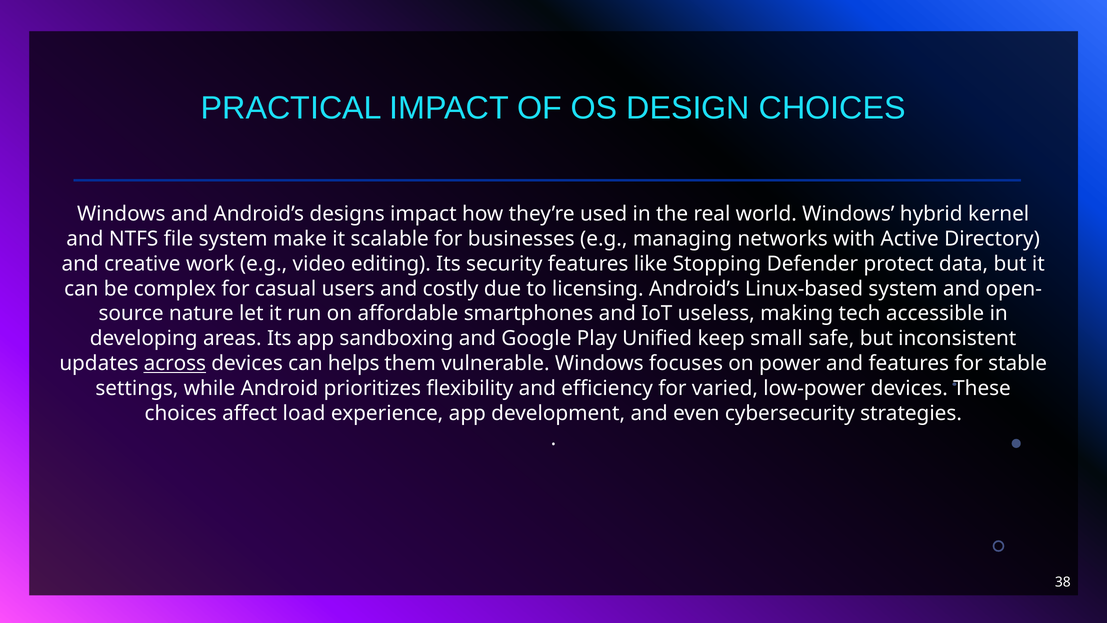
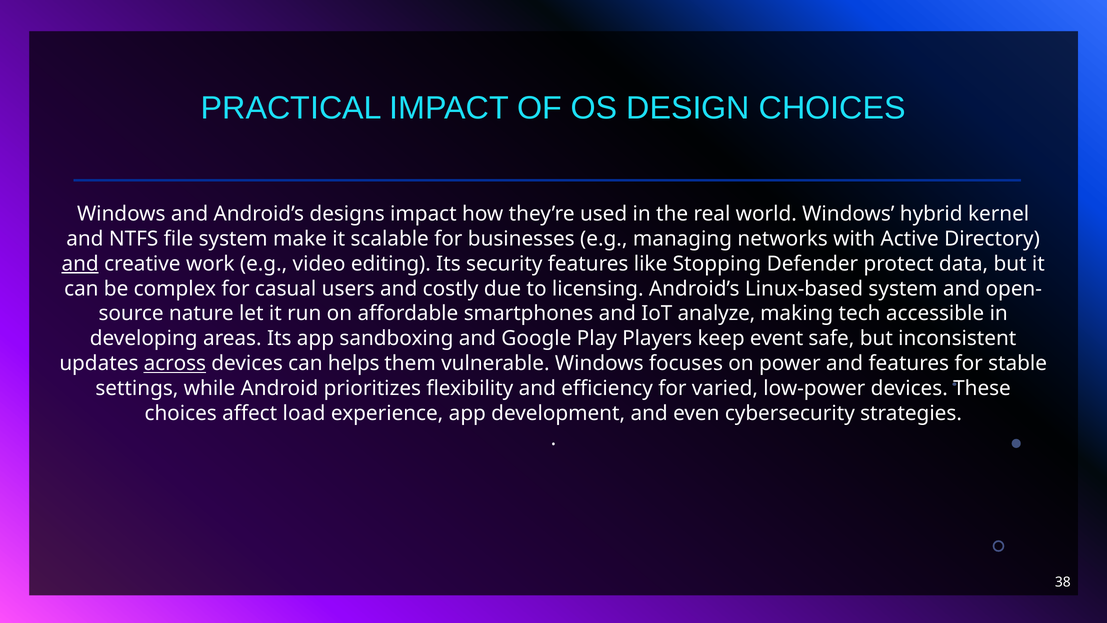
and underline: none -> present (80, 264)
useless: useless -> analyze (716, 313)
Unified: Unified -> Players (657, 338)
small: small -> event (777, 338)
